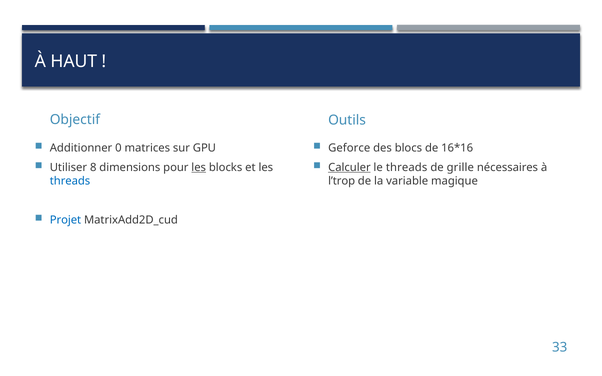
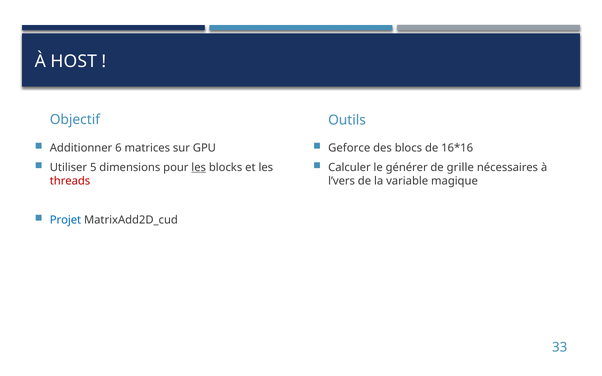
HAUT: HAUT -> HOST (74, 61)
0: 0 -> 6 (118, 148)
8: 8 -> 5 (93, 168)
Calculer underline: present -> none (349, 168)
le threads: threads -> générer (407, 168)
threads colour: blue -> red (70, 181)
l’trop: l’trop -> l’vers (342, 181)
